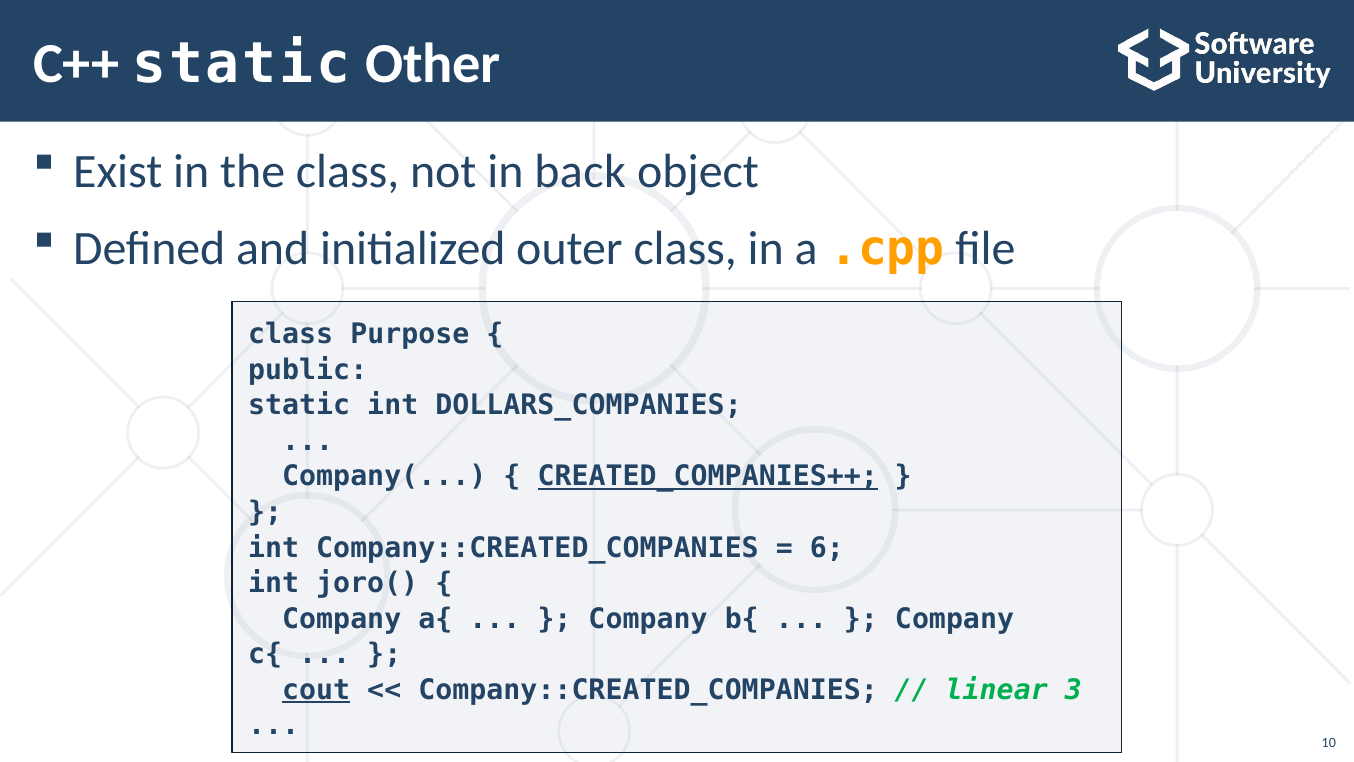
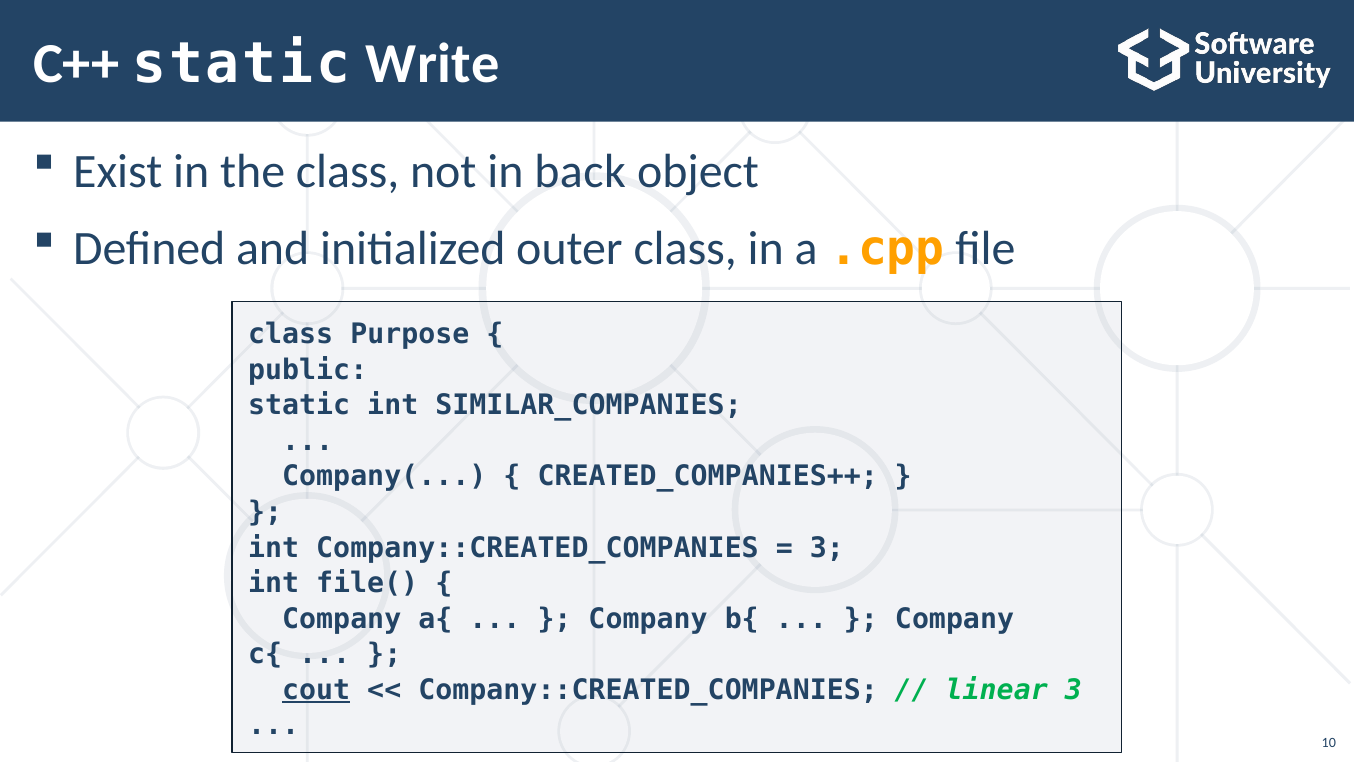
Other: Other -> Write (433, 64)
DOLLARS_COMPANIES: DOLLARS_COMPANIES -> SIMILAR_COMPANIES (589, 405)
CREATED_COMPANIES++ underline: present -> none (708, 476)
6: 6 -> 3 (827, 547)
joro(: joro( -> file( (367, 583)
